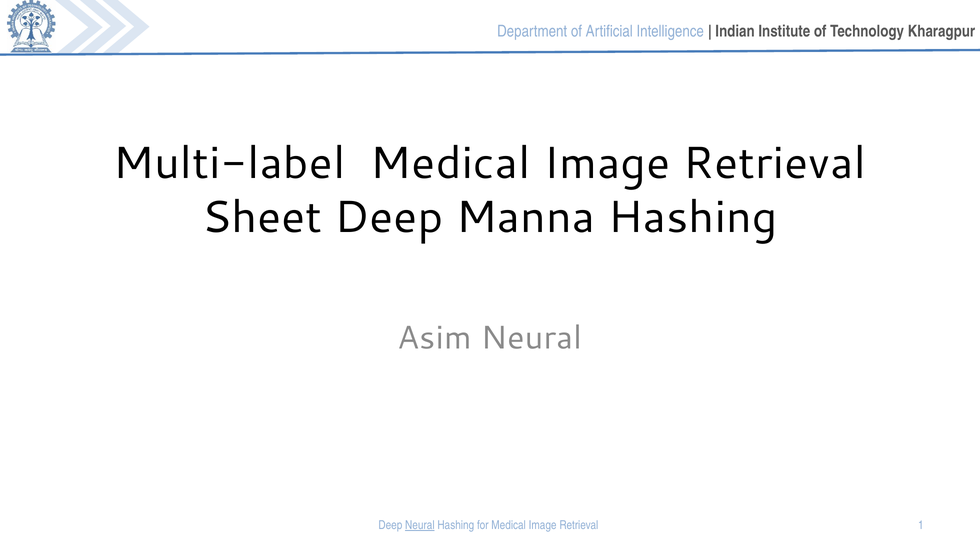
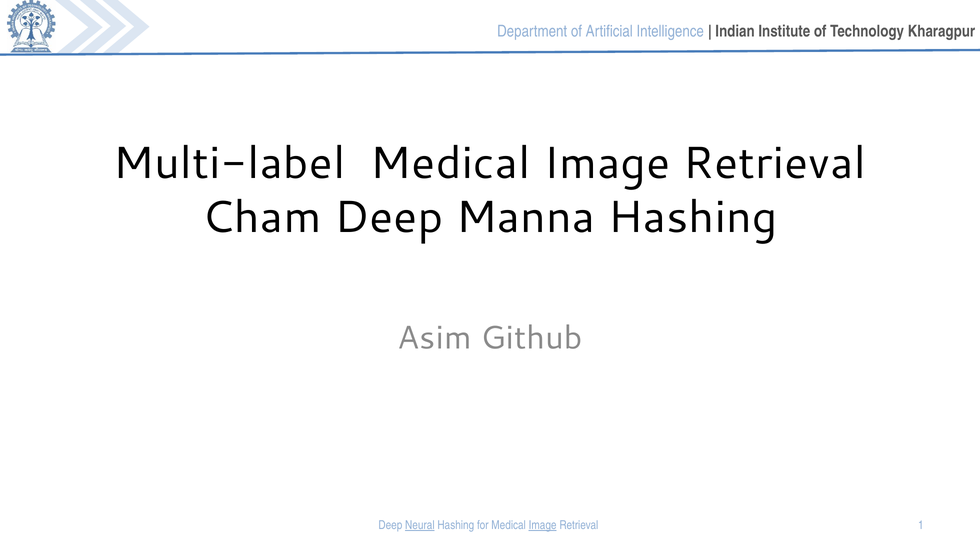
Sheet: Sheet -> Cham (262, 218)
Asim Neural: Neural -> Github (532, 338)
Image underline: none -> present (543, 525)
